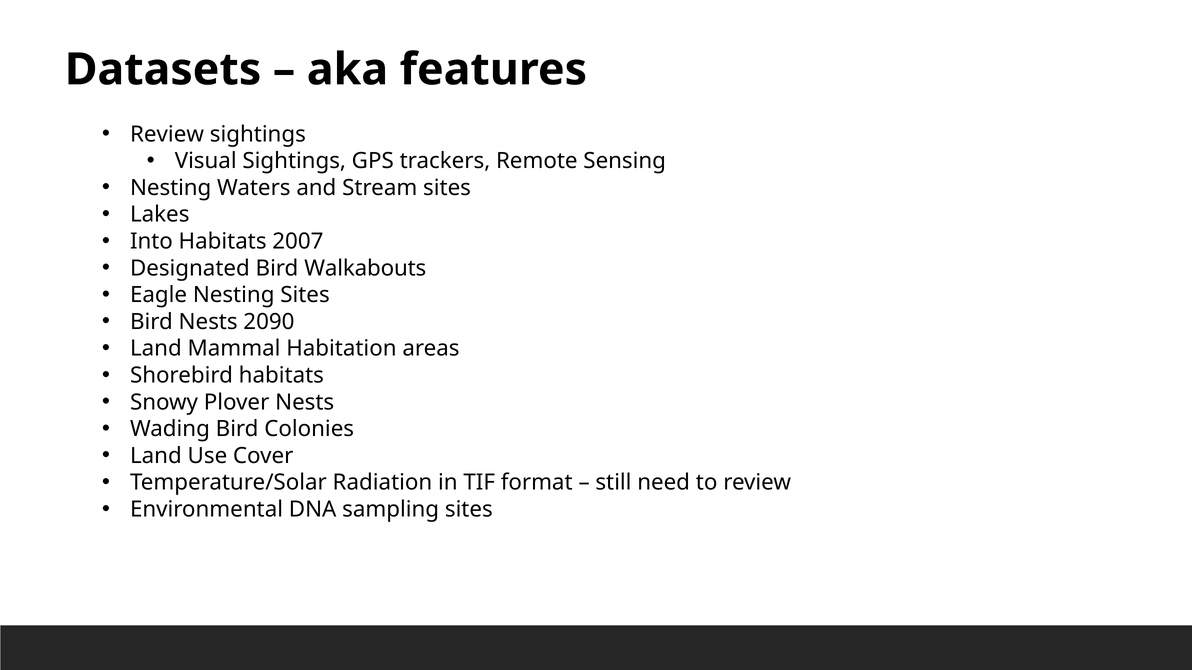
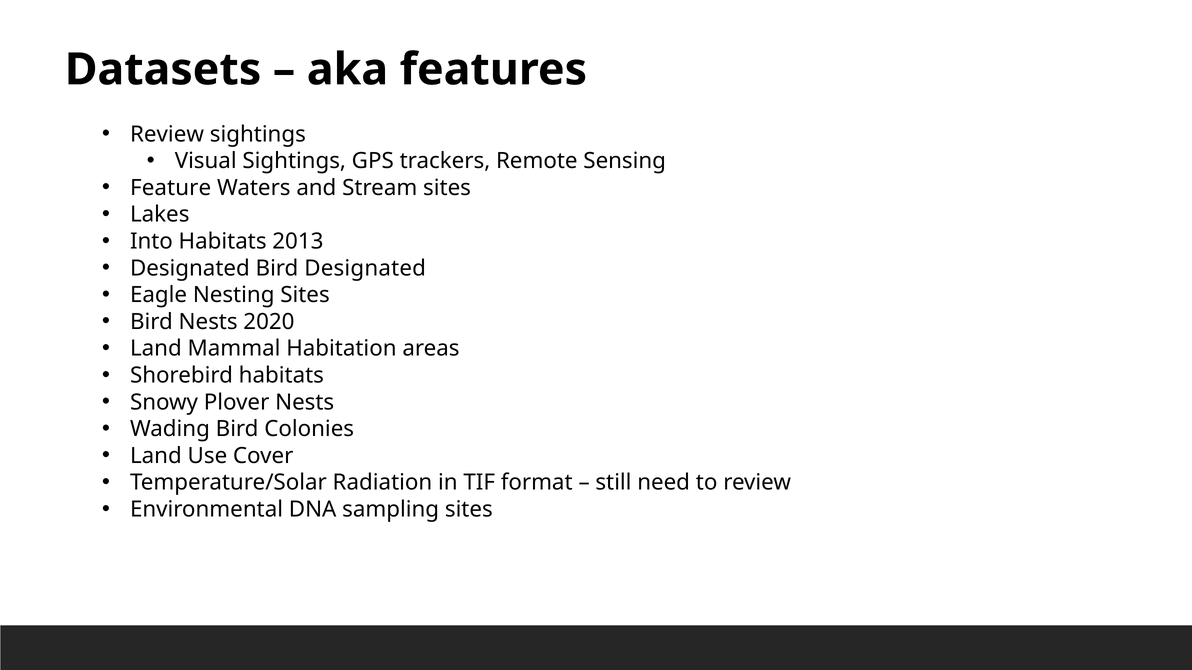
Nesting: Nesting -> Feature (171, 188)
2007: 2007 -> 2013 (298, 242)
Bird Walkabouts: Walkabouts -> Designated (365, 268)
2090: 2090 -> 2020 (269, 322)
